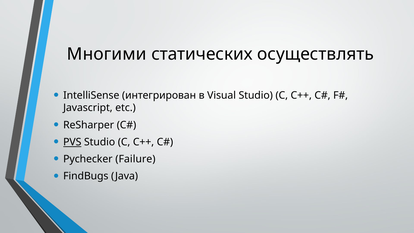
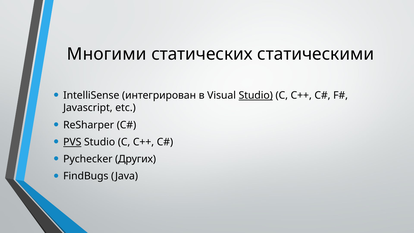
осуществлять: осуществлять -> статическими (316, 54)
Studio underline: none -> present (256, 95)
Failure: Failure -> Других (136, 159)
